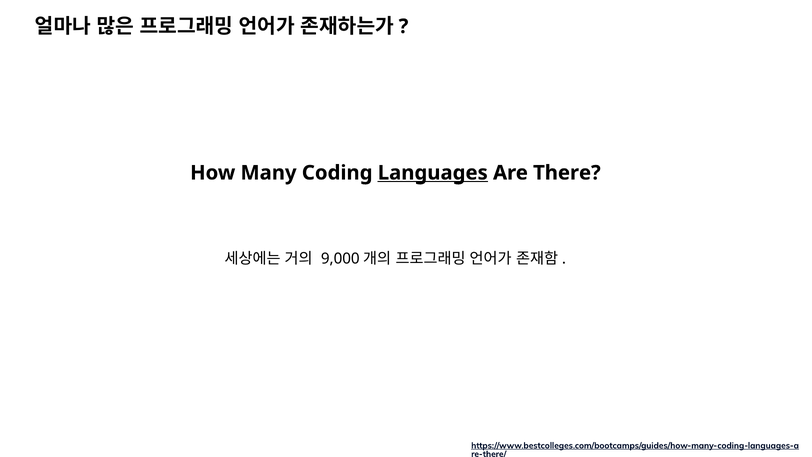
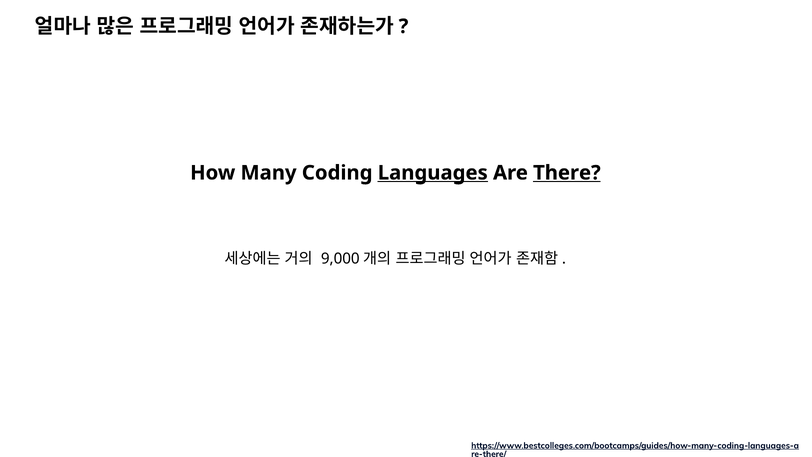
There underline: none -> present (567, 173)
